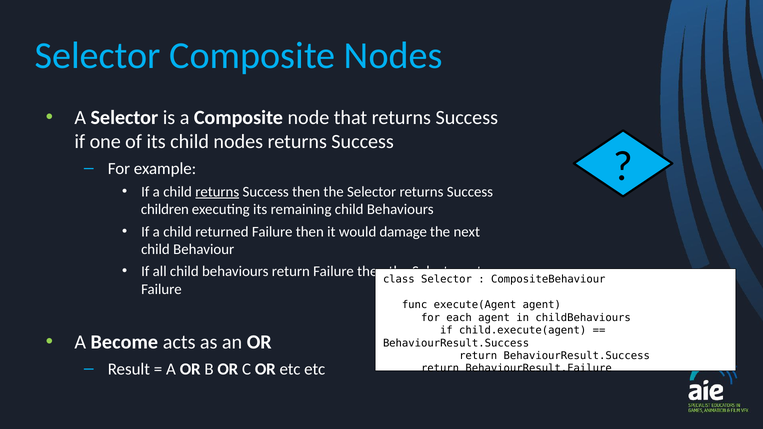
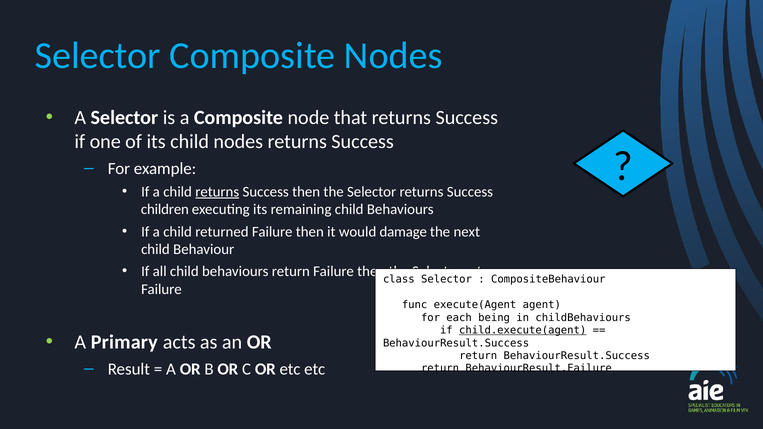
each agent: agent -> being (494, 318)
child.execute(agent underline: none -> present (523, 330)
Become: Become -> Primary (124, 342)
